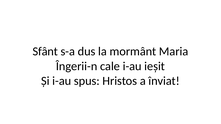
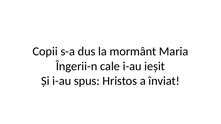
Sfânt: Sfânt -> Copii (45, 52)
